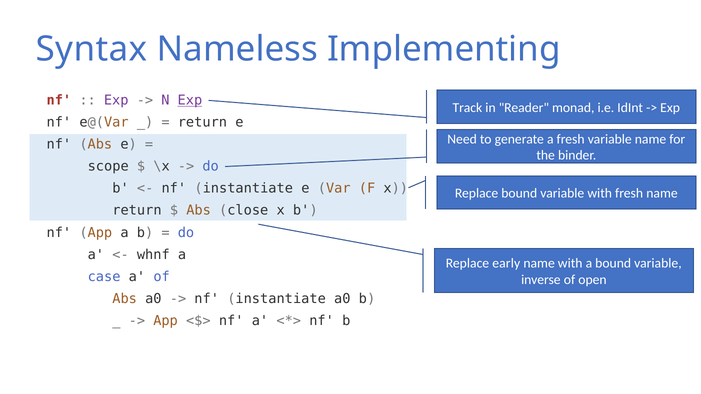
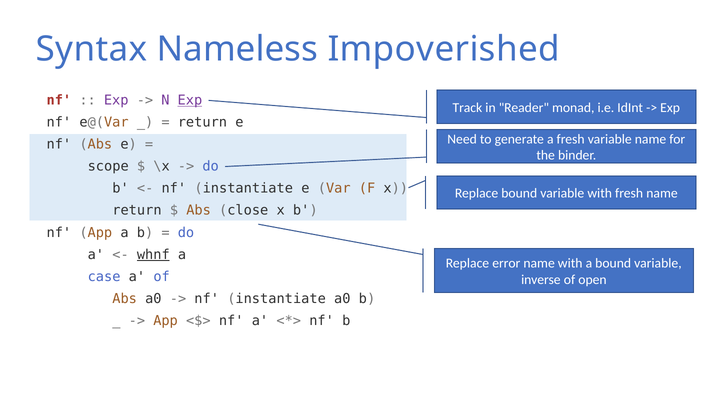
Implementing: Implementing -> Impoverished (444, 49)
whnf underline: none -> present (153, 255)
early: early -> error (506, 263)
